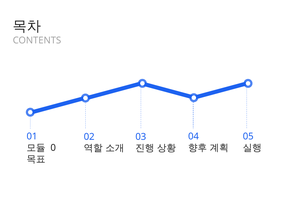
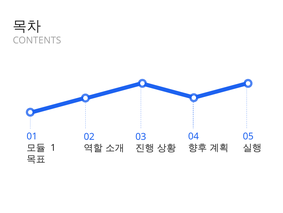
0: 0 -> 1 (53, 147)
